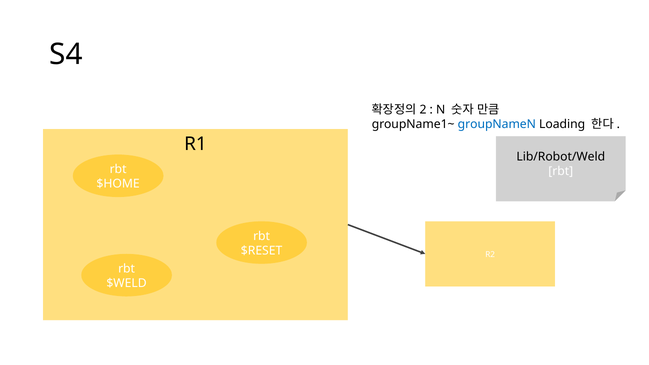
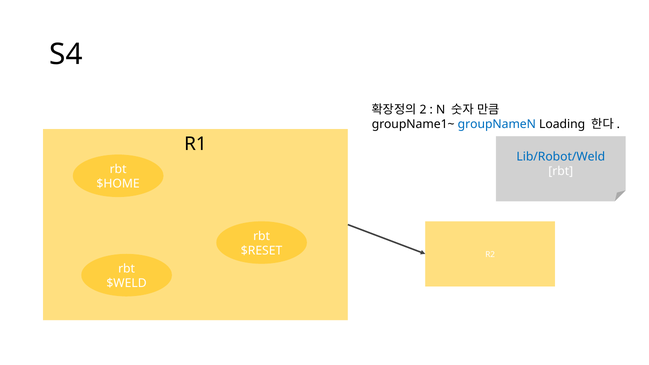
Lib/Robot/Weld colour: black -> blue (561, 157)
